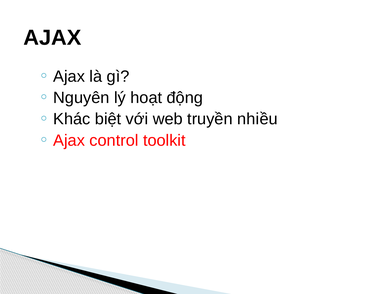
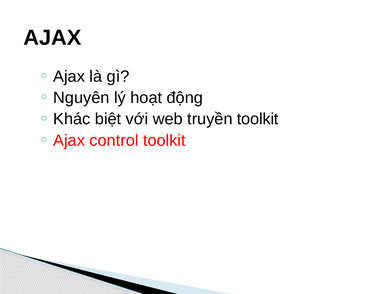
truyền nhiều: nhiều -> toolkit (258, 119)
